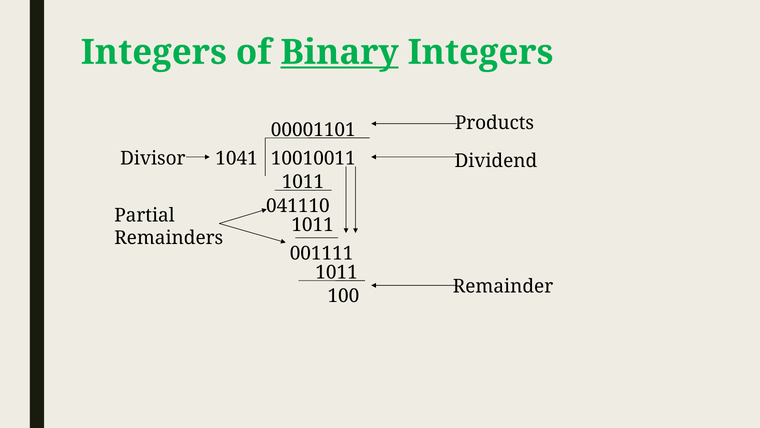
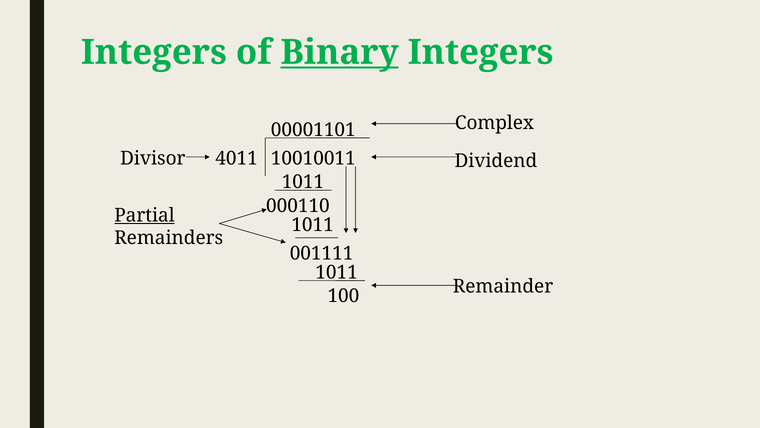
Products: Products -> Complex (494, 123)
1041: 1041 -> 4011 (237, 158)
041110: 041110 -> 000110 (298, 206)
Partial underline: none -> present (144, 215)
